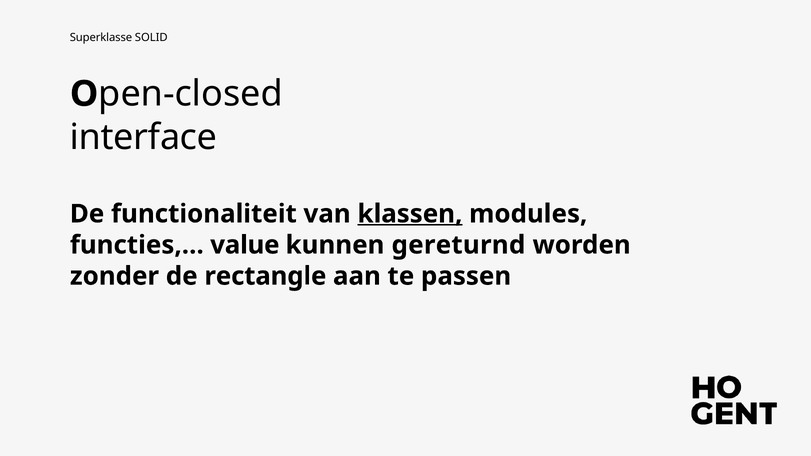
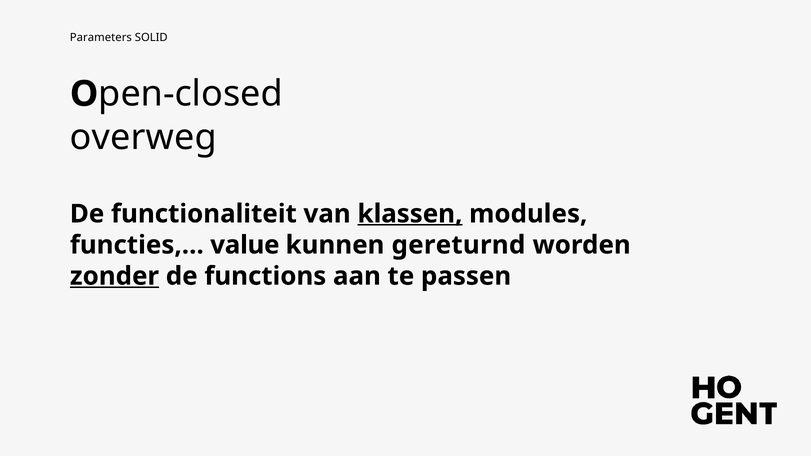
Superklasse: Superklasse -> Parameters (101, 37)
interface: interface -> overweg (143, 137)
zonder underline: none -> present (114, 276)
rectangle: rectangle -> functions (265, 276)
